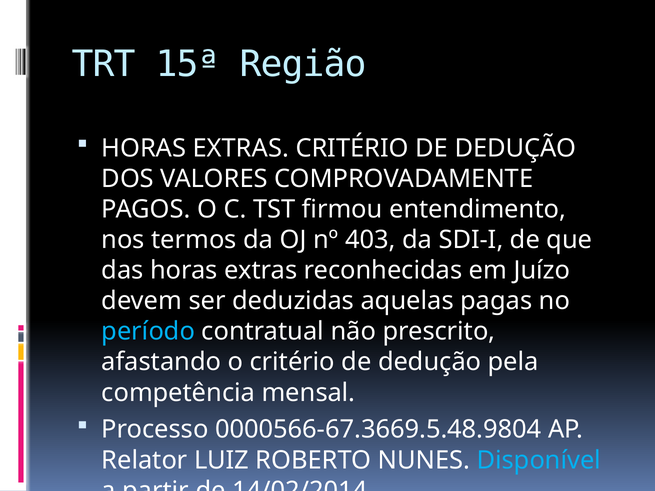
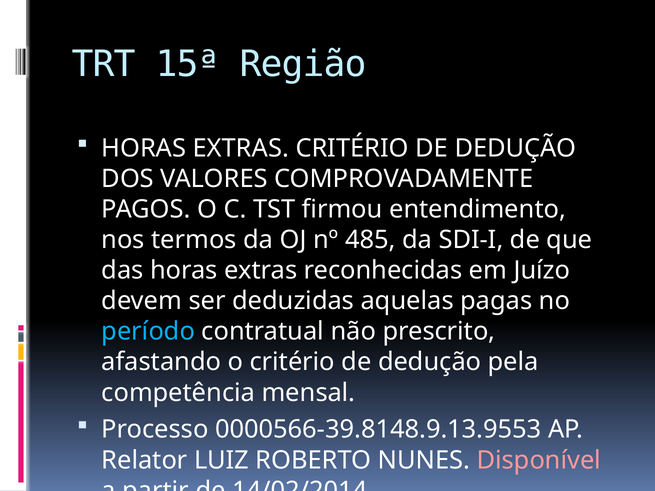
403: 403 -> 485 (370, 240)
0000566-67.3669.5.48.9804: 0000566-67.3669.5.48.9804 -> 0000566-39.8148.9.13.9553 (378, 430)
Disponível colour: light blue -> pink (539, 460)
